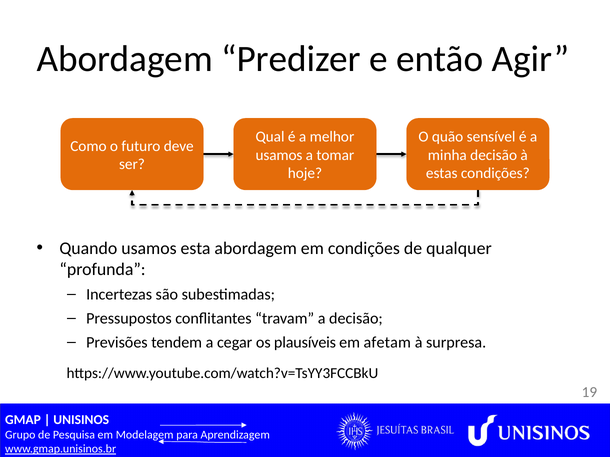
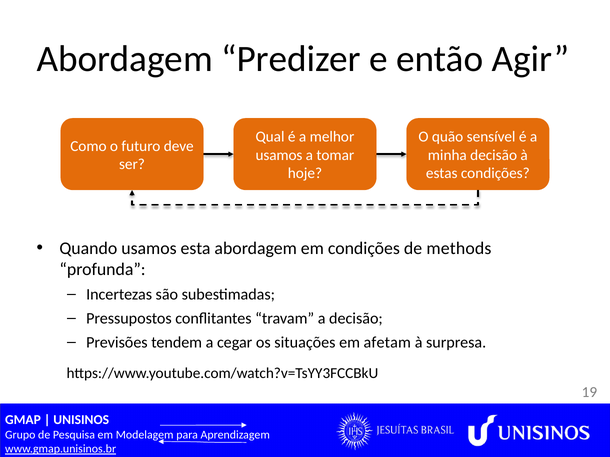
qualquer: qualquer -> methods (459, 249)
plausíveis: plausíveis -> situações (305, 343)
